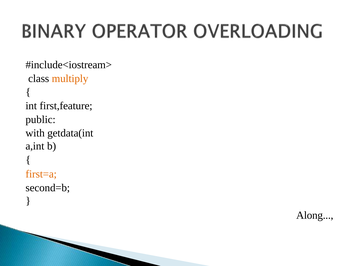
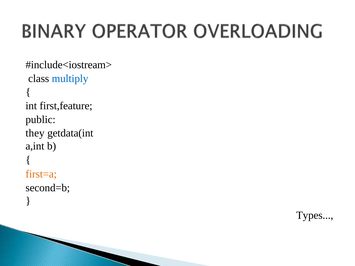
multiply colour: orange -> blue (70, 79)
with: with -> they (35, 133)
Along: Along -> Types (315, 215)
